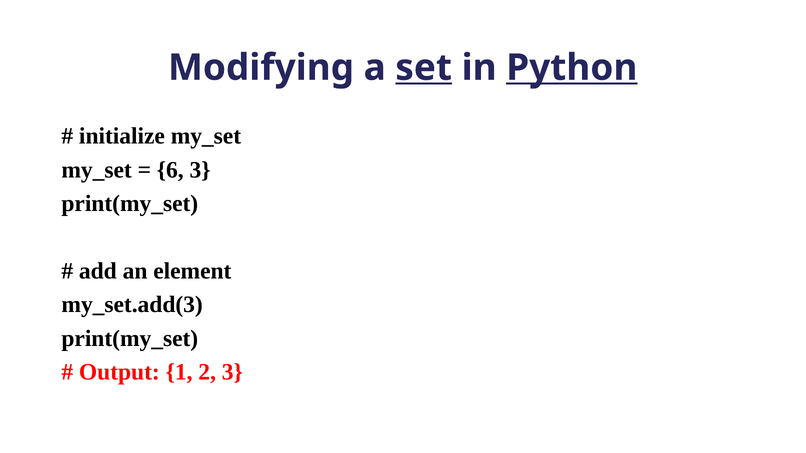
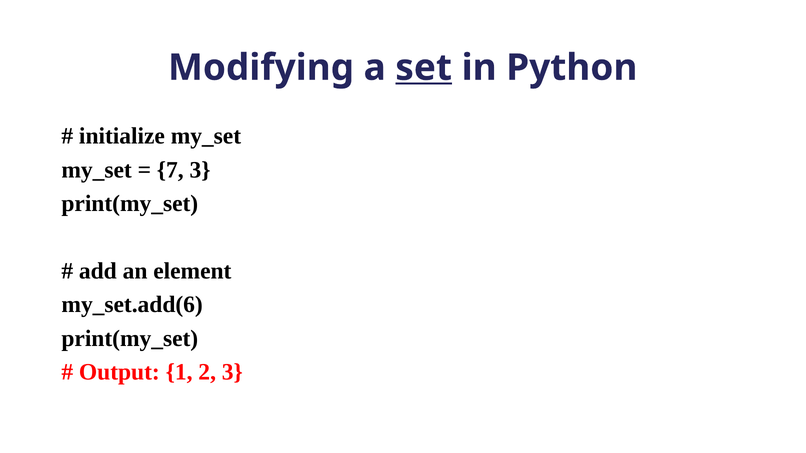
Python underline: present -> none (572, 68)
6: 6 -> 7 (170, 170)
my_set.add(3: my_set.add(3 -> my_set.add(6 (132, 305)
